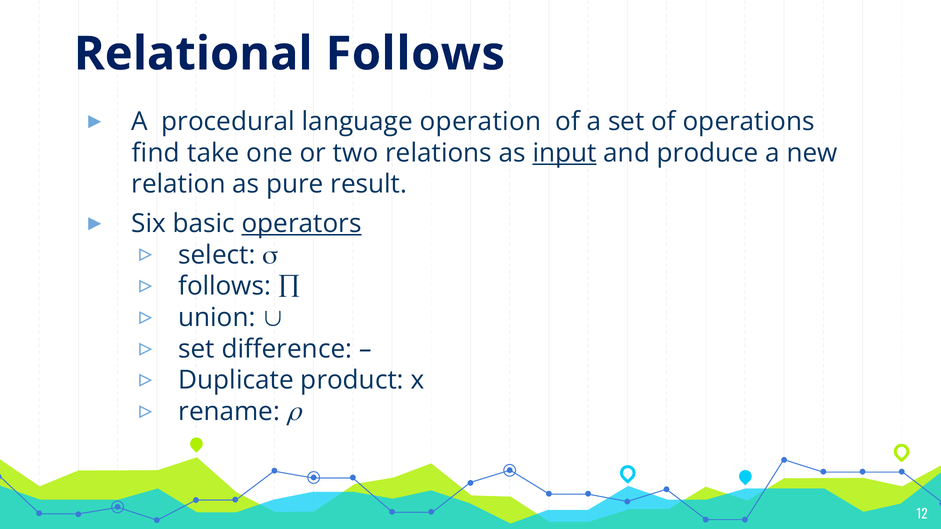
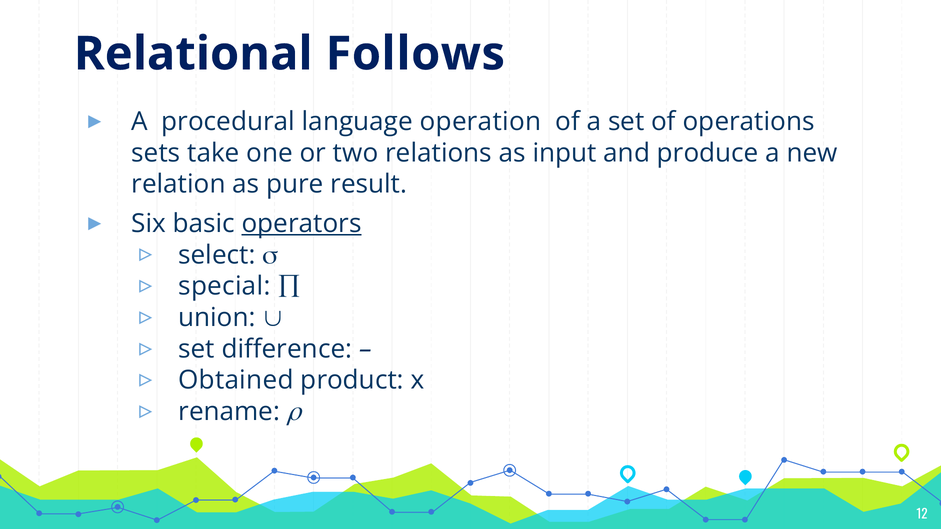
find: find -> sets (156, 153)
input underline: present -> none (565, 153)
follows: follows -> special (224, 286)
Duplicate: Duplicate -> Obtained (236, 381)
